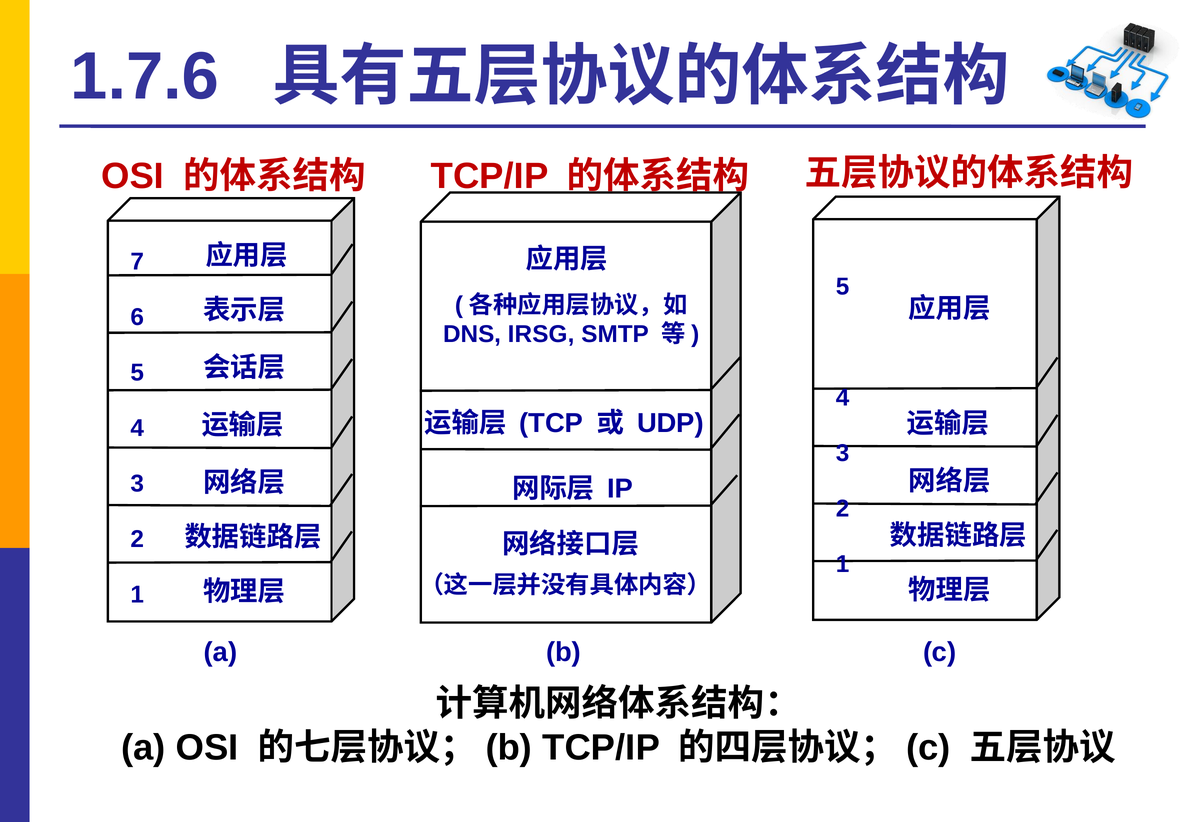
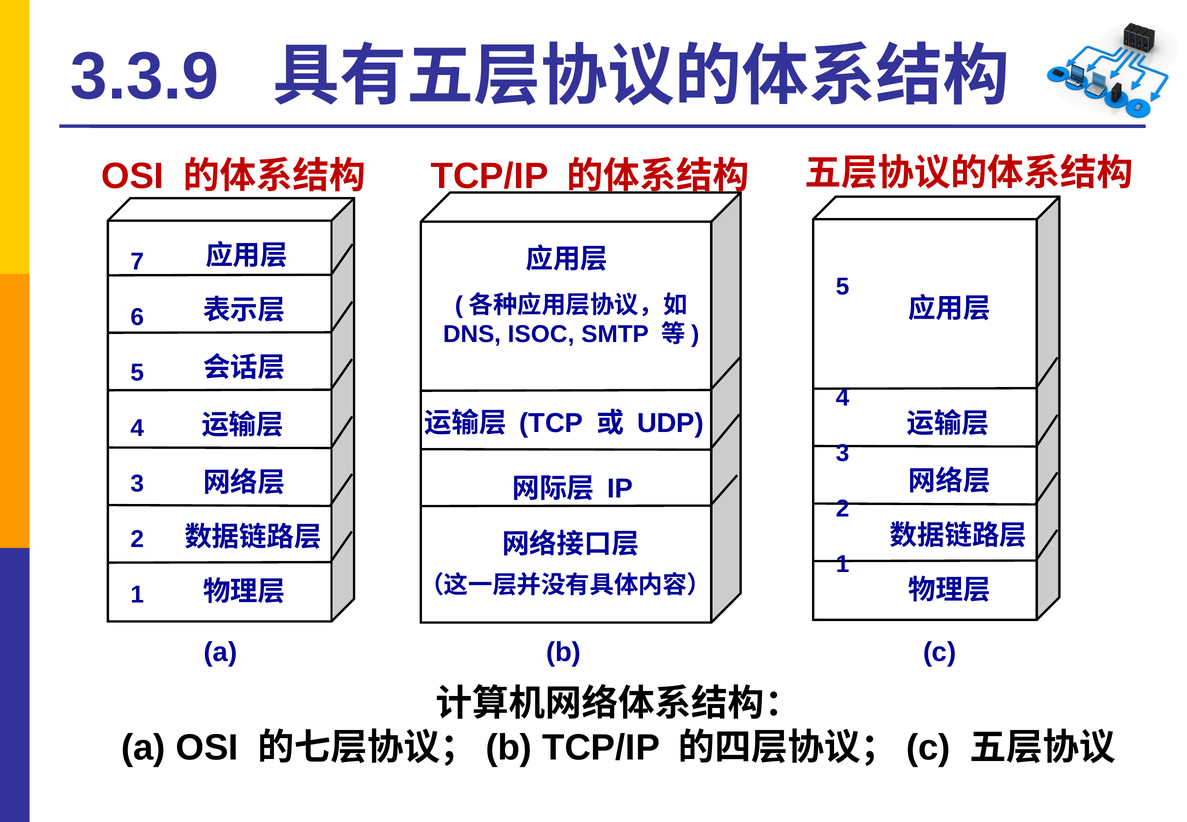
1.7.6: 1.7.6 -> 3.3.9 (145, 77)
IRSG: IRSG -> ISOC (541, 334)
